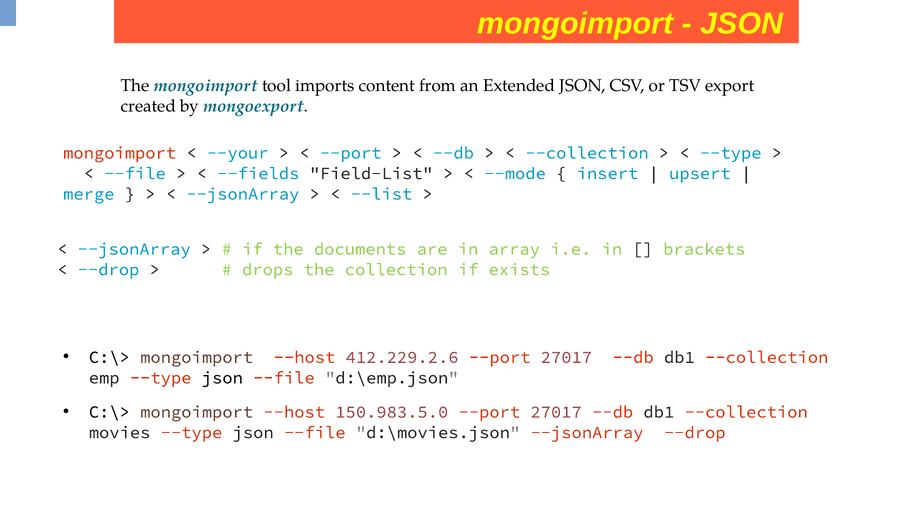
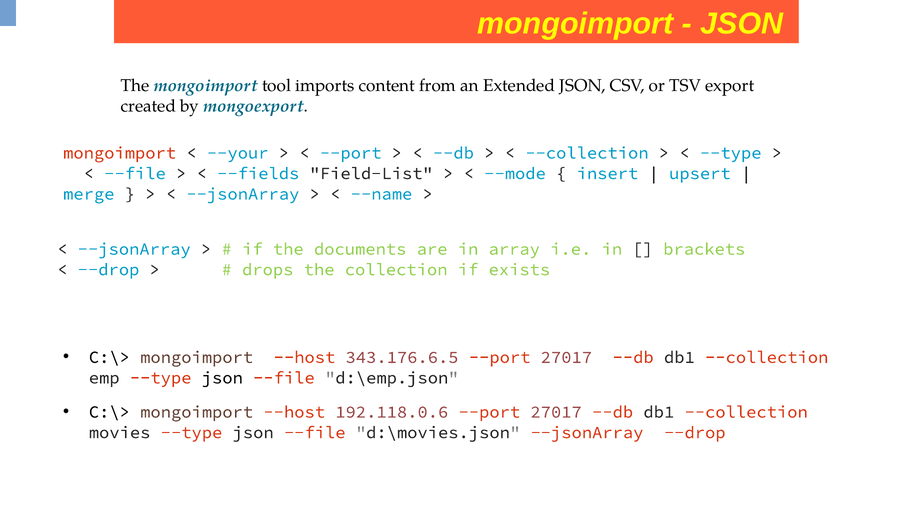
--list: --list -> --name (382, 194)
412.229.2.6: 412.229.2.6 -> 343.176.6.5 (402, 358)
150.983.5.0: 150.983.5.0 -> 192.118.0.6 (392, 412)
